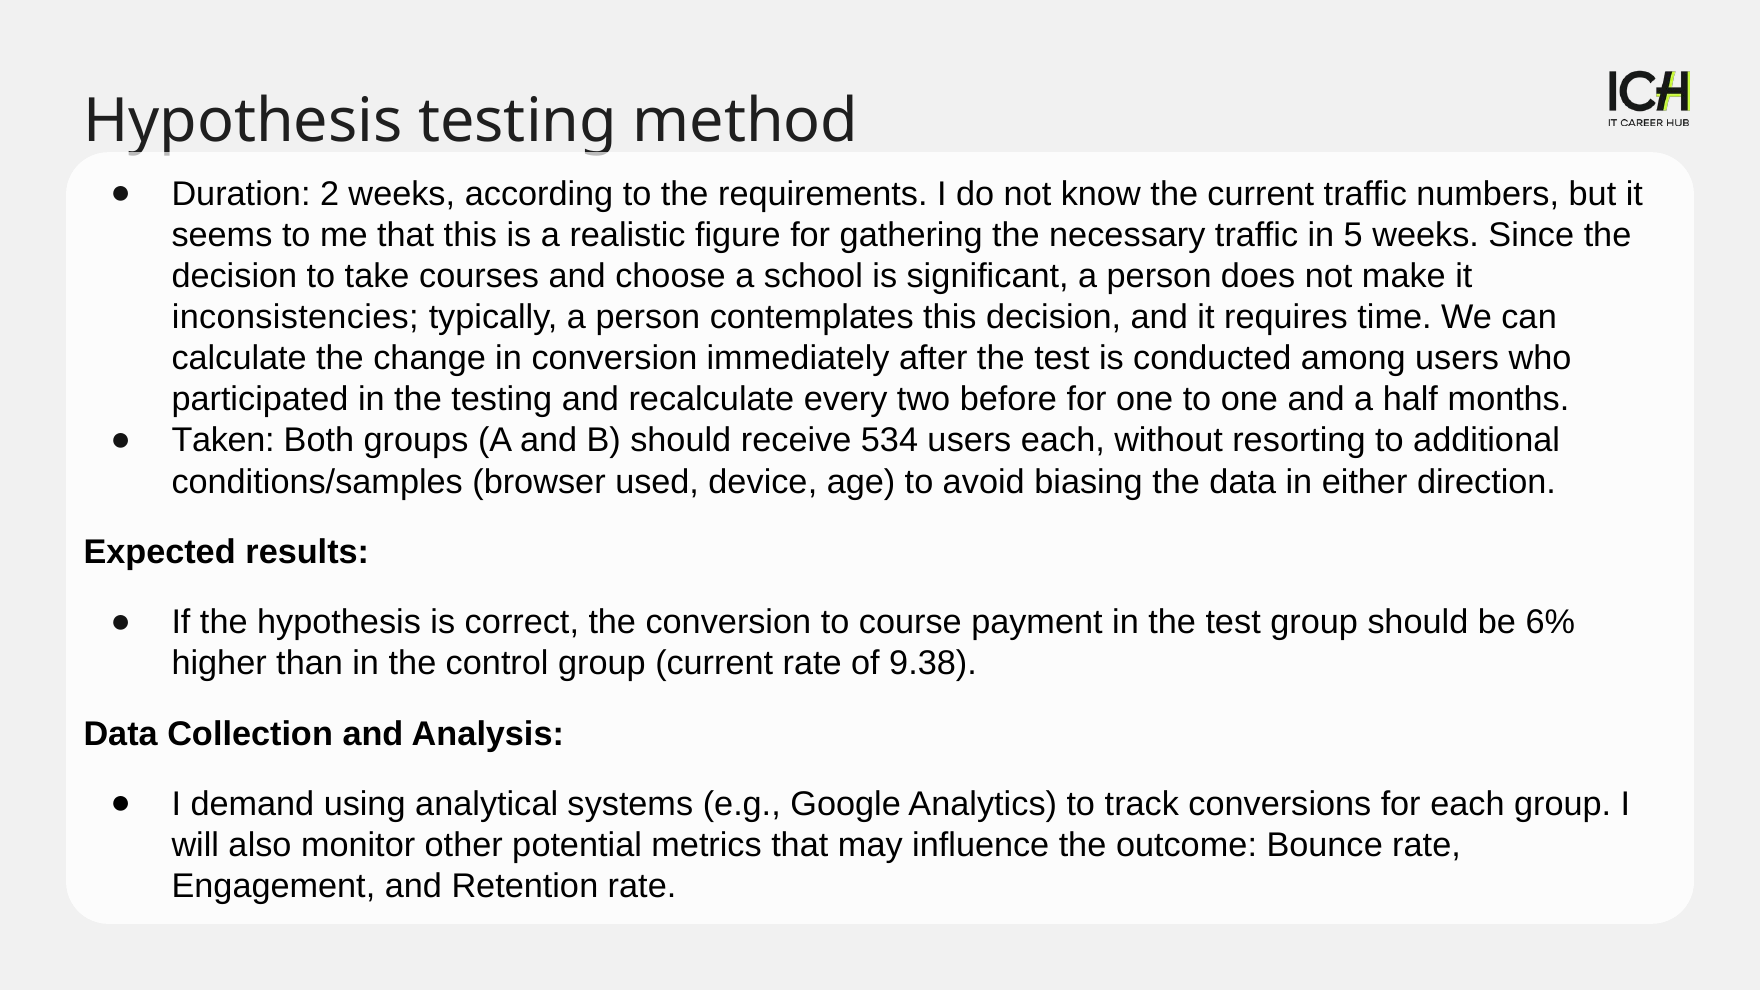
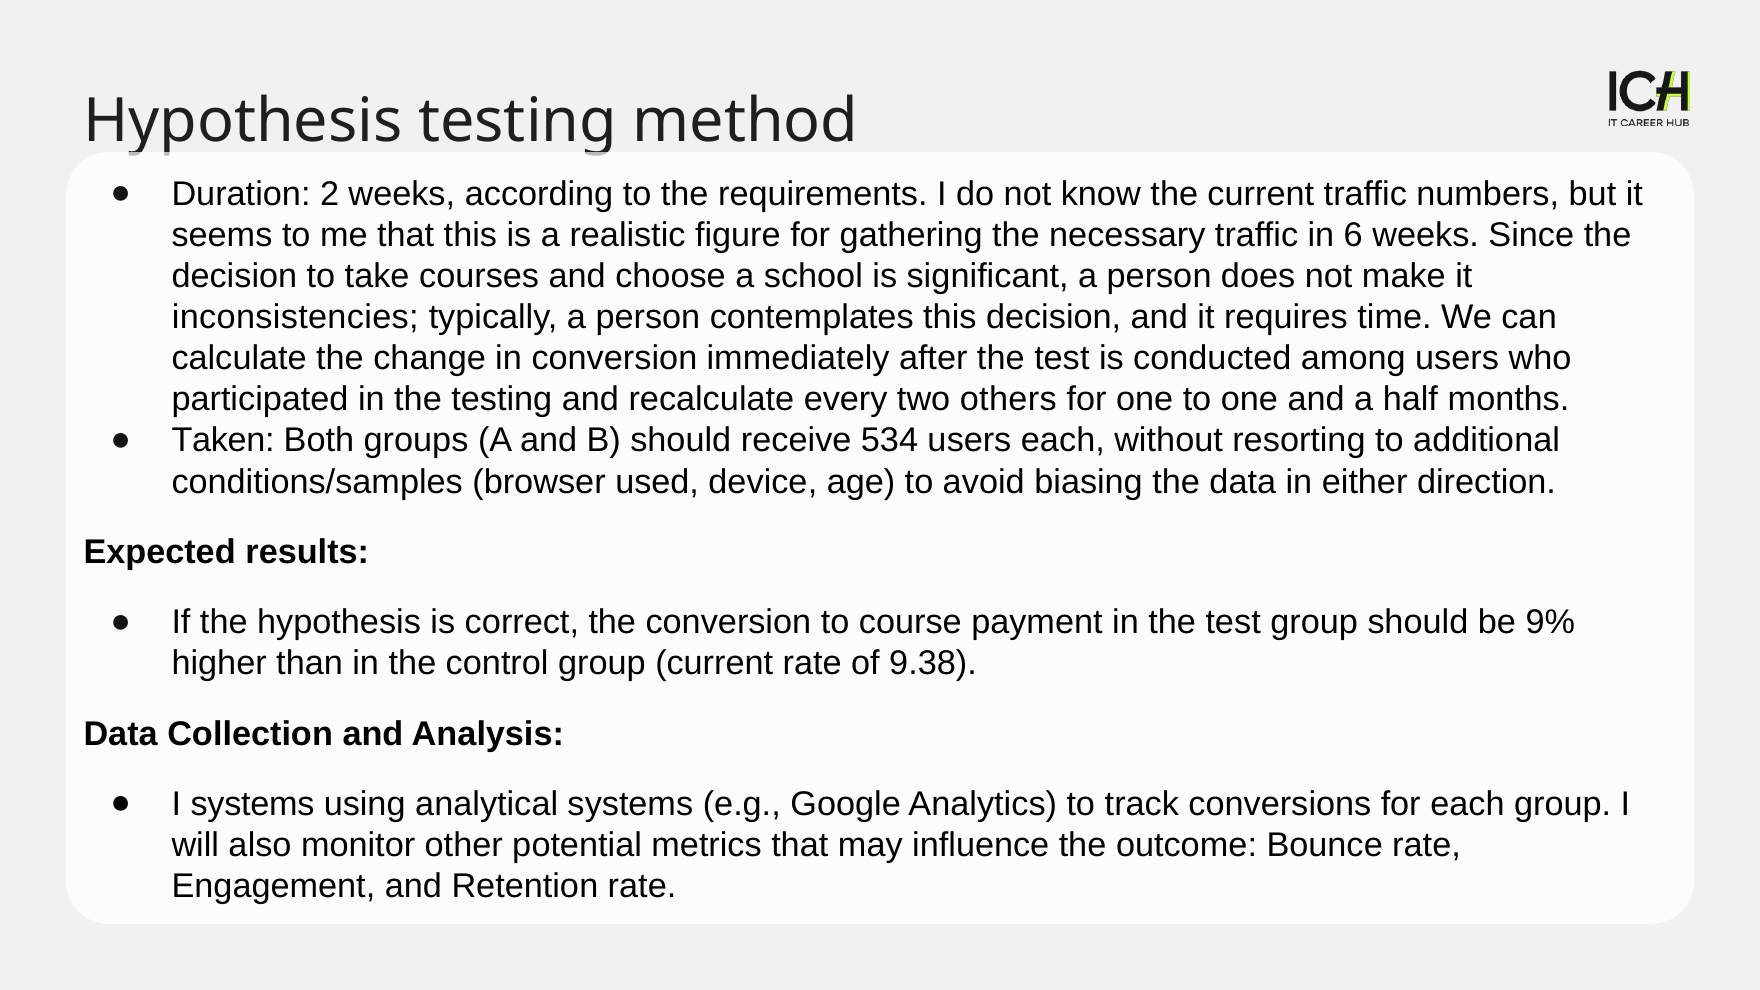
5: 5 -> 6 (1353, 235)
before: before -> others (1008, 400)
6%: 6% -> 9% (1550, 623)
I demand: demand -> systems (252, 804)
